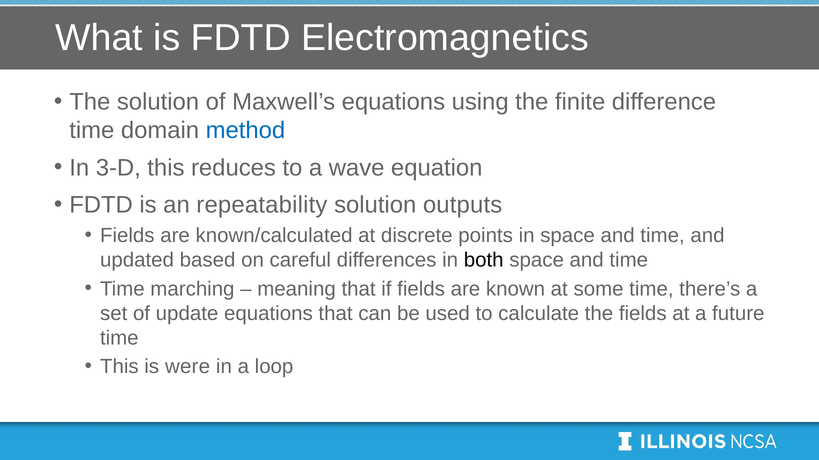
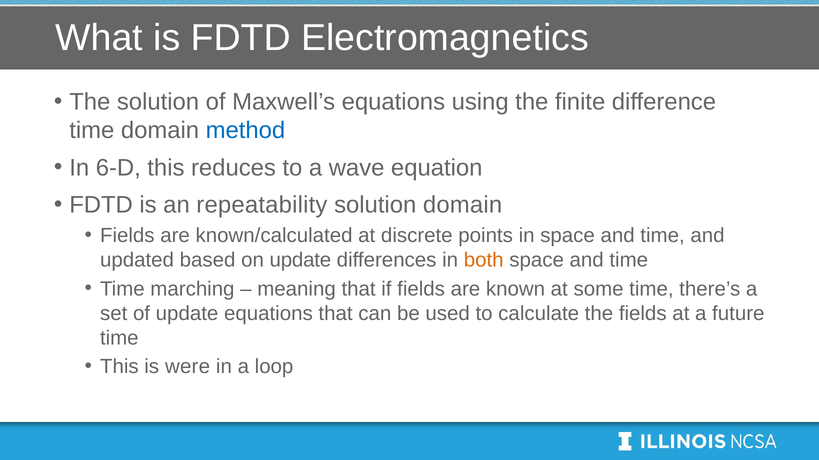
3-D: 3-D -> 6-D (118, 168)
solution outputs: outputs -> domain (463, 205)
on careful: careful -> update (300, 260)
both colour: black -> orange (484, 260)
